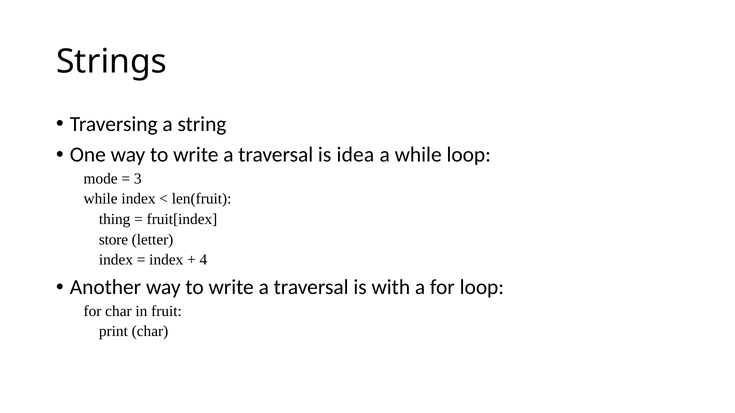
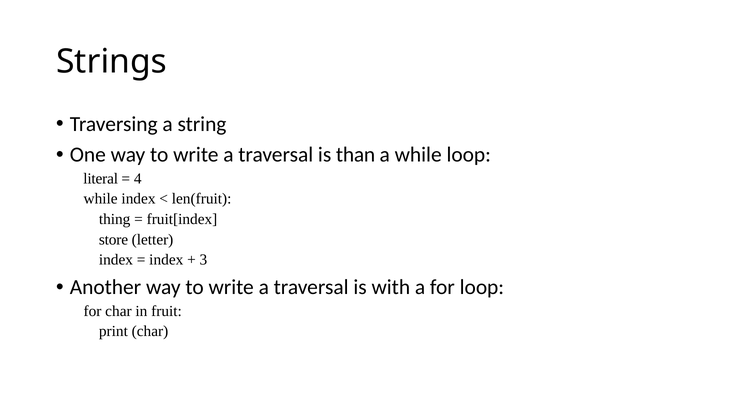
idea: idea -> than (356, 155)
mode: mode -> literal (101, 179)
3: 3 -> 4 (138, 179)
4: 4 -> 3 (203, 260)
